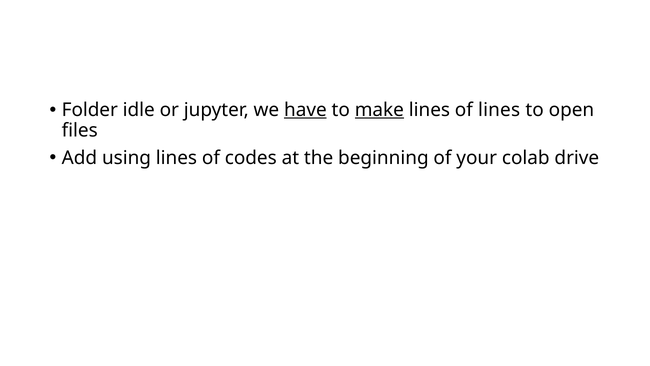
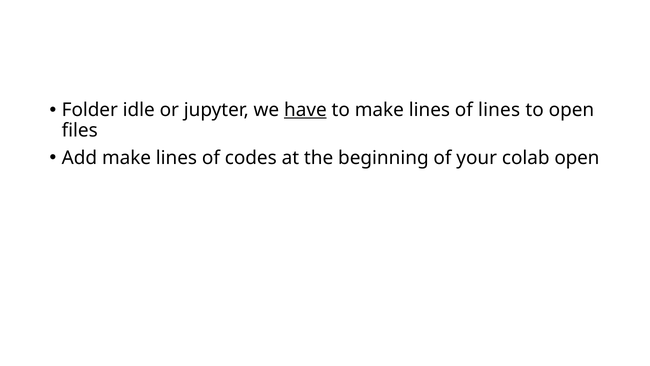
make underline: present -> none (379, 110)
Add using: using -> make (127, 158)
colab drive: drive -> open (577, 158)
